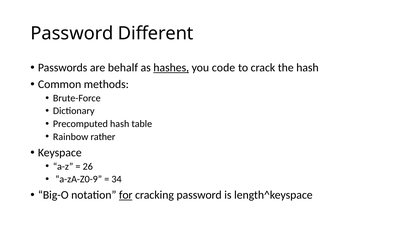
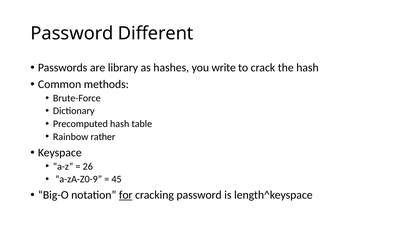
behalf: behalf -> library (123, 68)
hashes underline: present -> none (171, 68)
code: code -> write (224, 68)
34: 34 -> 45 (117, 179)
